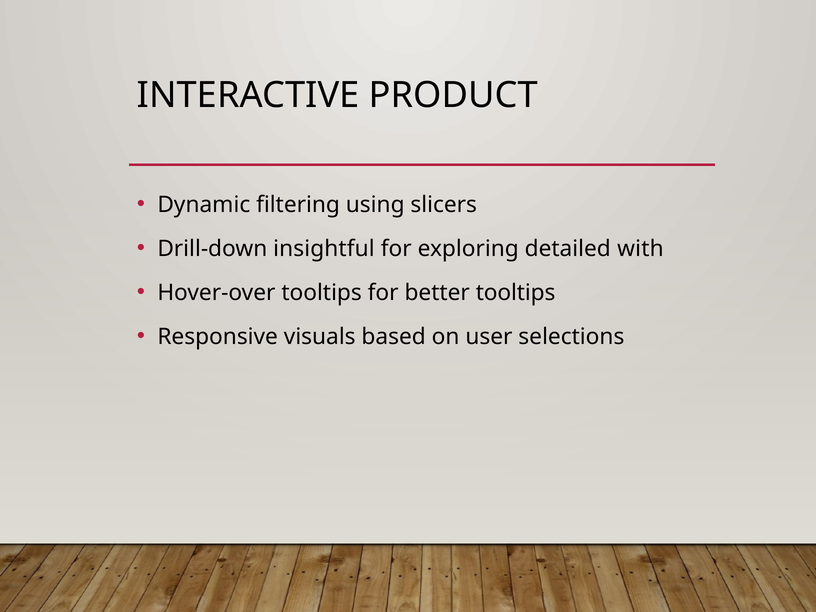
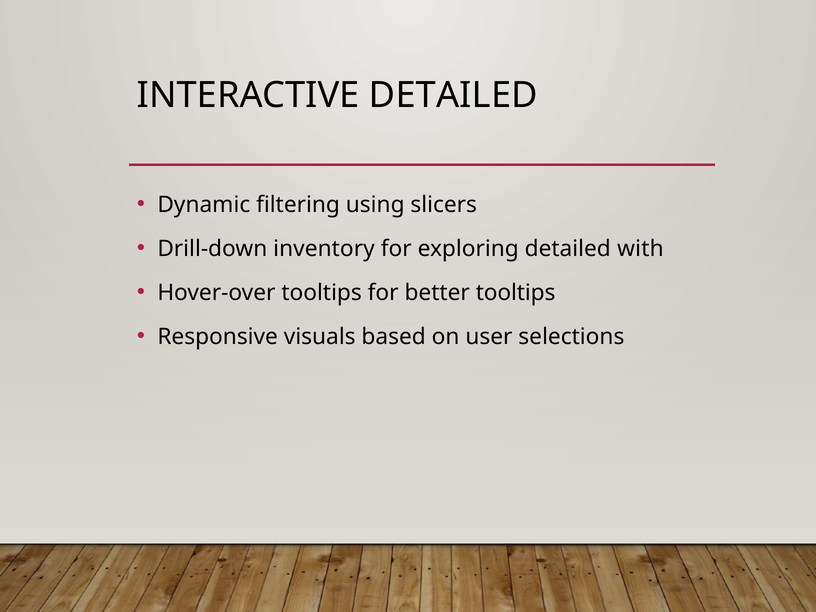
INTERACTIVE PRODUCT: PRODUCT -> DETAILED (453, 95)
insightful: insightful -> inventory (324, 249)
